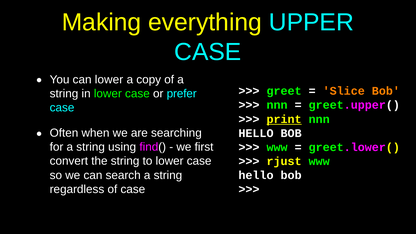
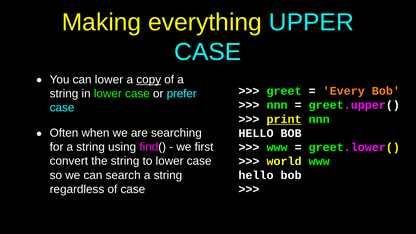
copy underline: none -> present (149, 80)
Slice: Slice -> Every (344, 91)
rjust: rjust -> world (284, 161)
